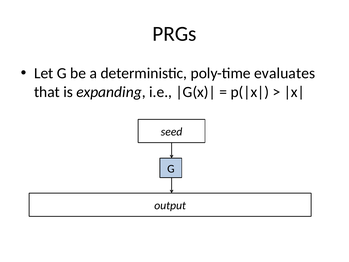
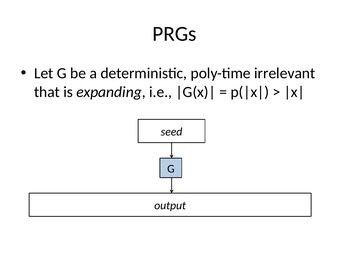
evaluates: evaluates -> irrelevant (285, 73)
